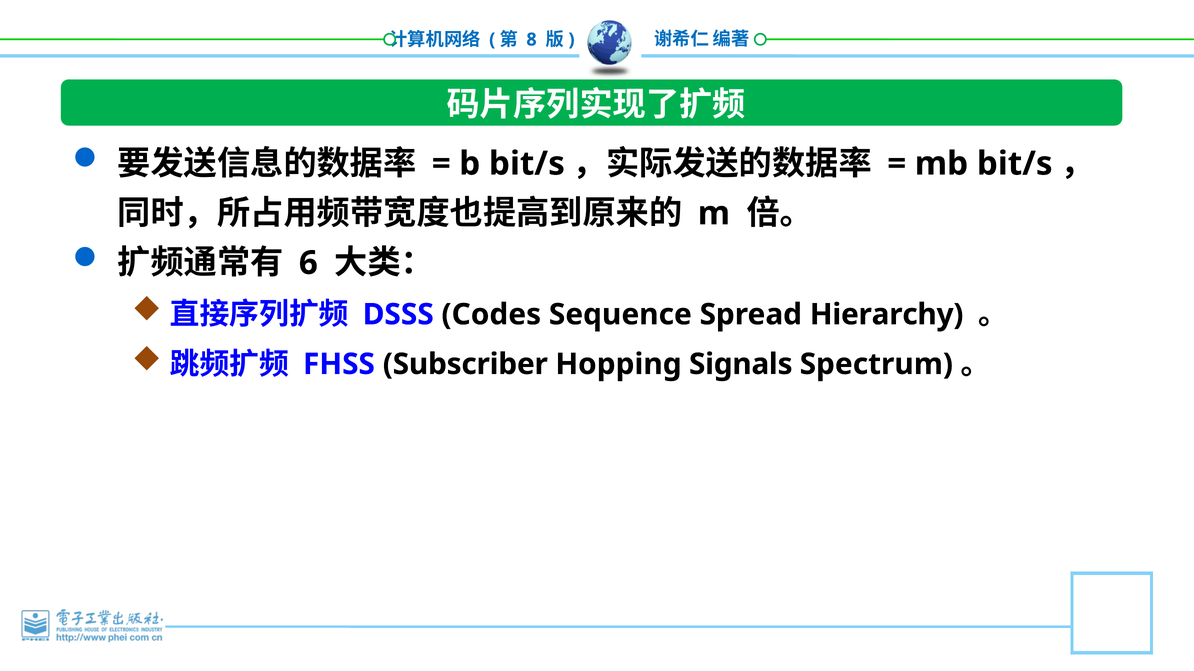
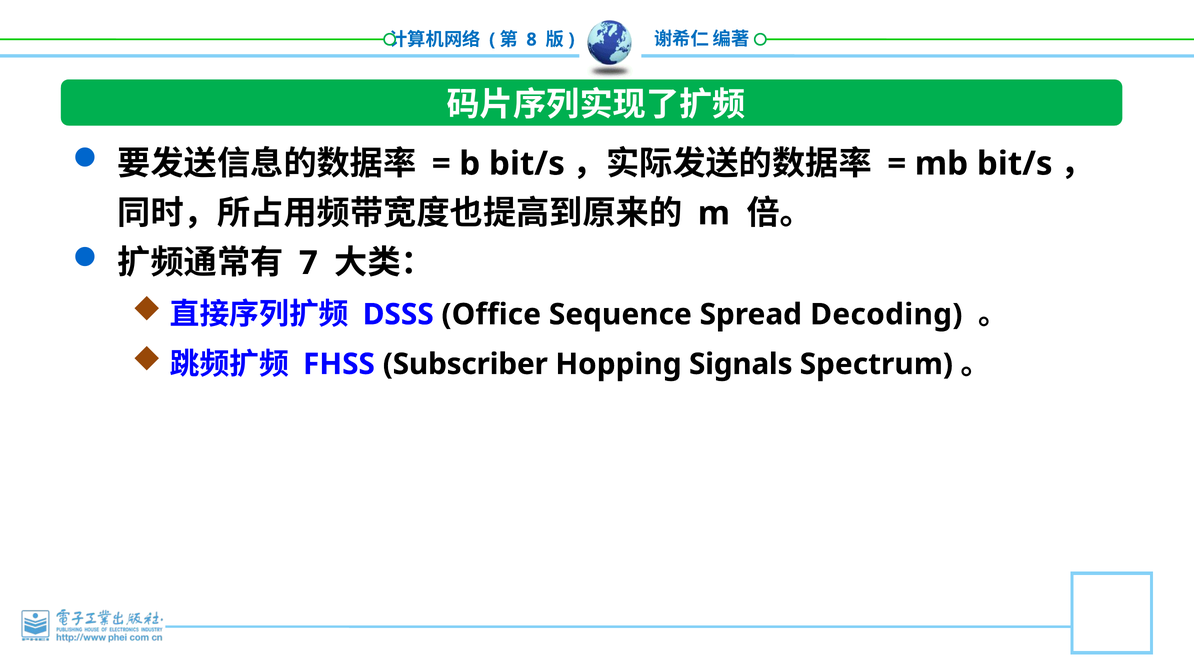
6: 6 -> 7 (308, 263)
Codes: Codes -> Office (491, 315)
Hierarchy: Hierarchy -> Decoding (886, 315)
